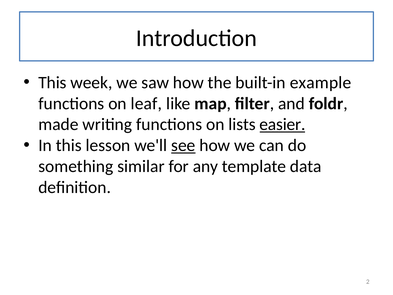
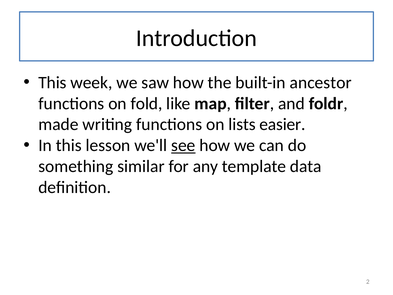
example: example -> ancestor (321, 82)
leaf: leaf -> fold (147, 103)
easier underline: present -> none (282, 124)
